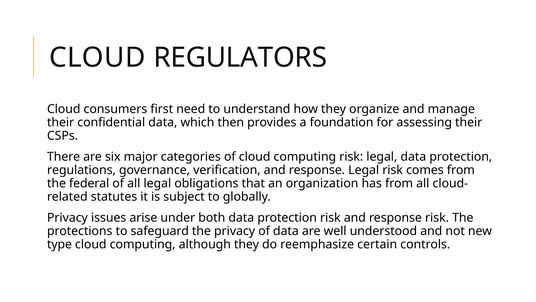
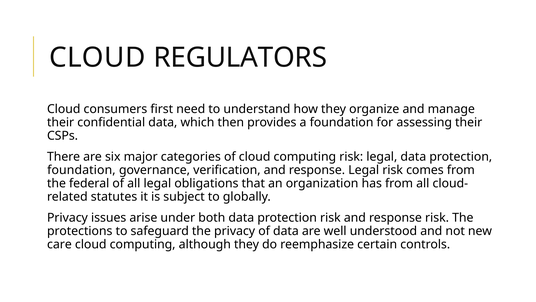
regulations: regulations -> foundation (81, 170)
type: type -> care (59, 244)
